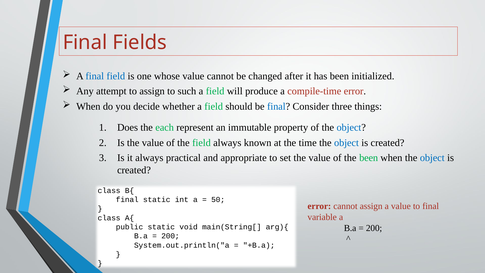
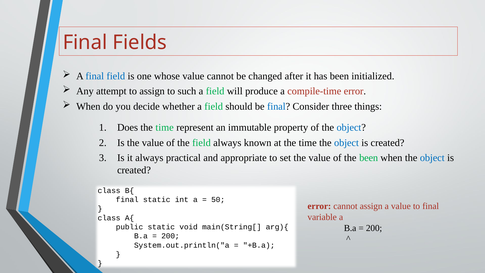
Does the each: each -> time (165, 127)
